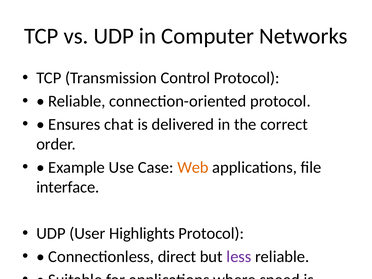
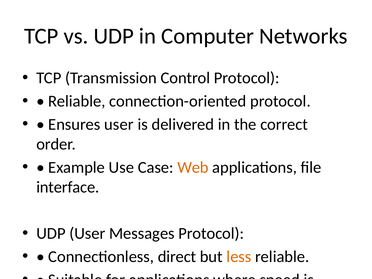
Ensures chat: chat -> user (119, 124)
Highlights: Highlights -> Messages (142, 234)
less colour: purple -> orange (239, 257)
